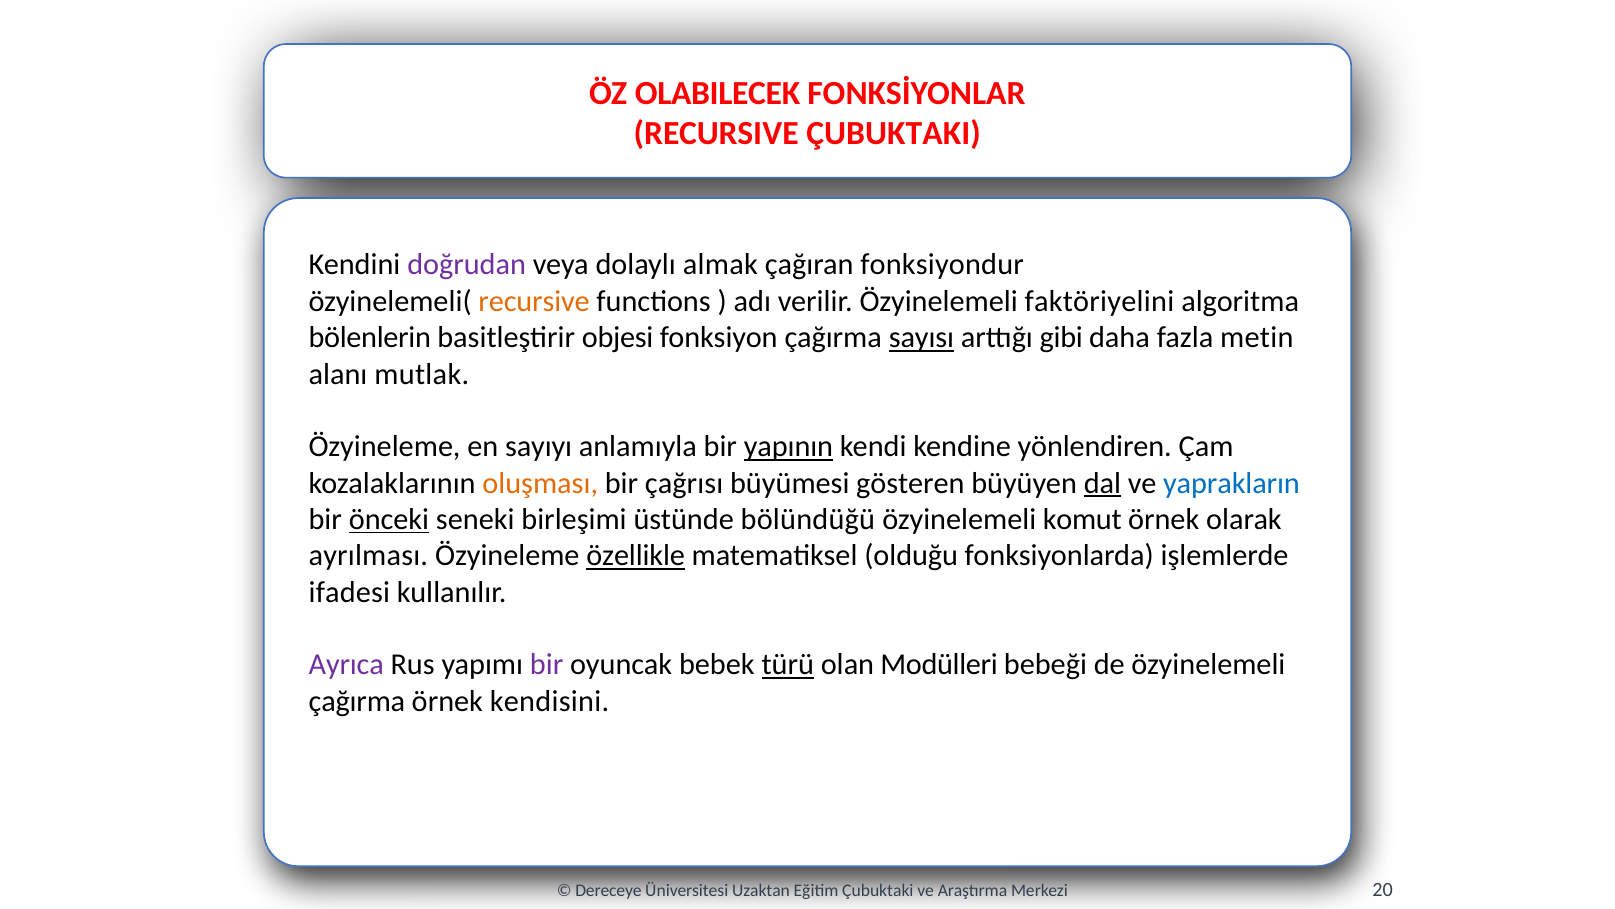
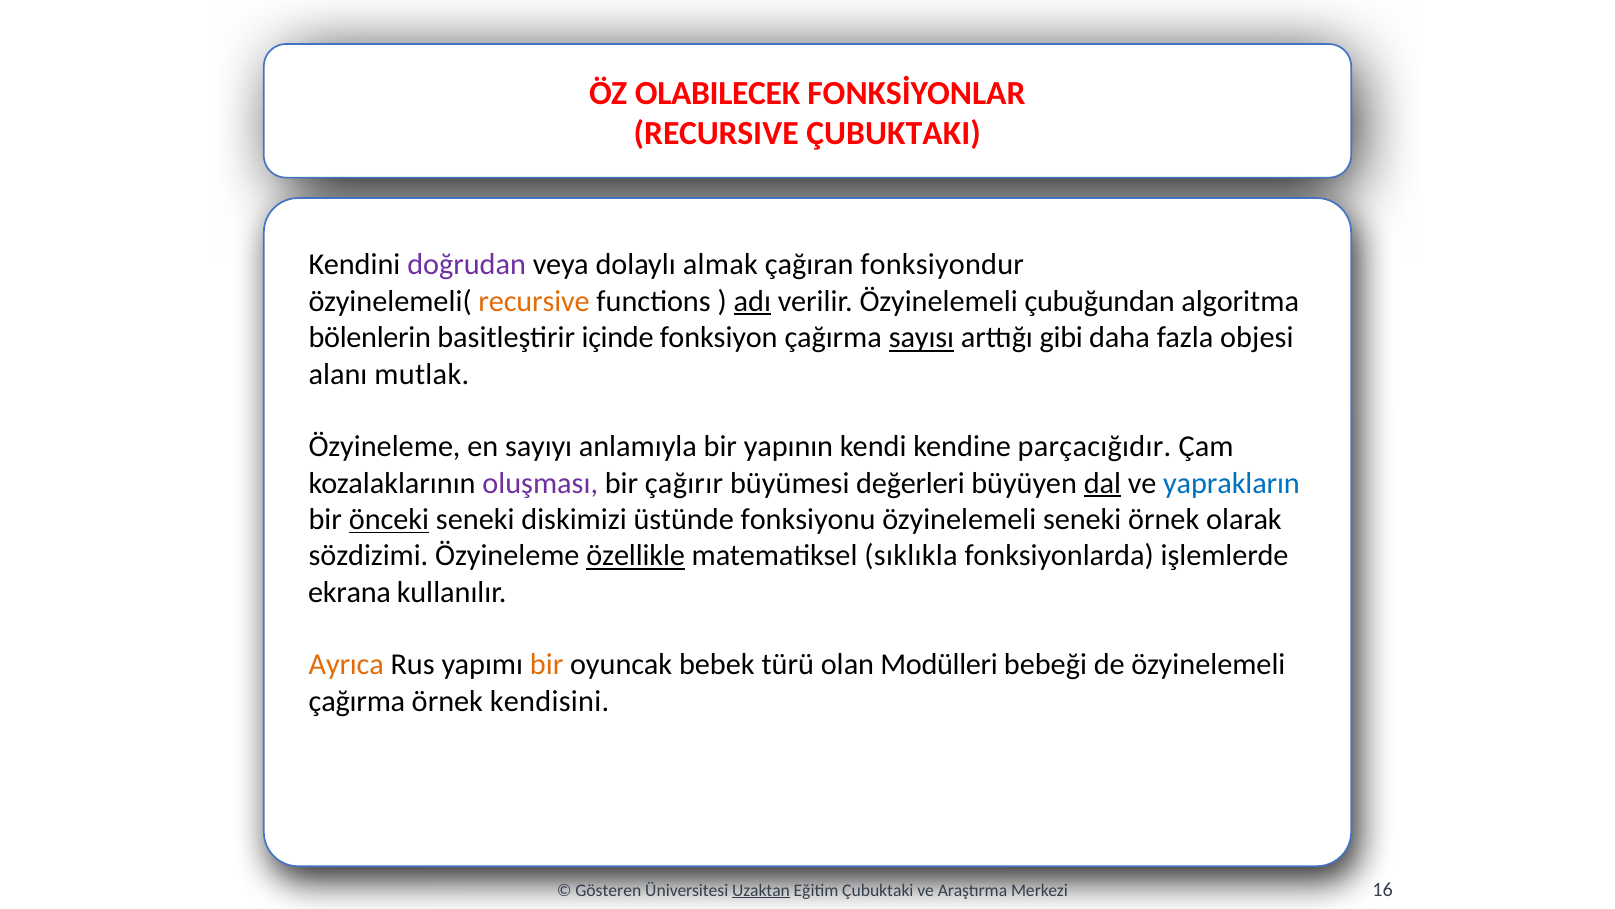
adı underline: none -> present (752, 301)
faktöriyelini: faktöriyelini -> çubuğundan (1100, 301)
objesi: objesi -> içinde (618, 337)
metin: metin -> objesi (1257, 337)
yapının underline: present -> none (788, 447)
yönlendiren: yönlendiren -> parçacığıdır (1094, 447)
oluşması colour: orange -> purple (540, 483)
çağrısı: çağrısı -> çağırır (684, 483)
gösteren: gösteren -> değerleri (910, 483)
birleşimi: birleşimi -> diskimizi (574, 519)
bölündüğü: bölündüğü -> fonksiyonu (808, 519)
özyinelemeli komut: komut -> seneki (1082, 519)
ayrılması: ayrılması -> sözdizimi (368, 556)
olduğu: olduğu -> sıklıkla (911, 556)
ifadesi: ifadesi -> ekrana (350, 592)
Ayrıca colour: purple -> orange (346, 665)
bir colour: purple -> orange (547, 665)
türü underline: present -> none (788, 665)
Dereceye: Dereceye -> Gösteren (608, 890)
Uzaktan underline: none -> present (761, 890)
20: 20 -> 16 (1383, 889)
